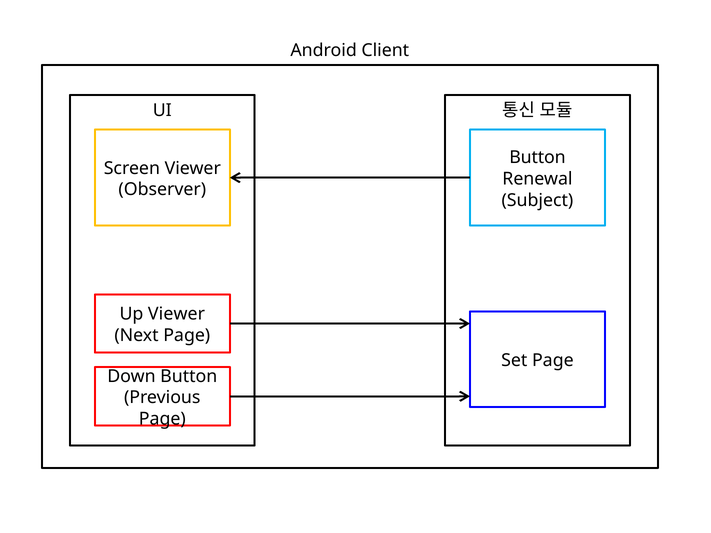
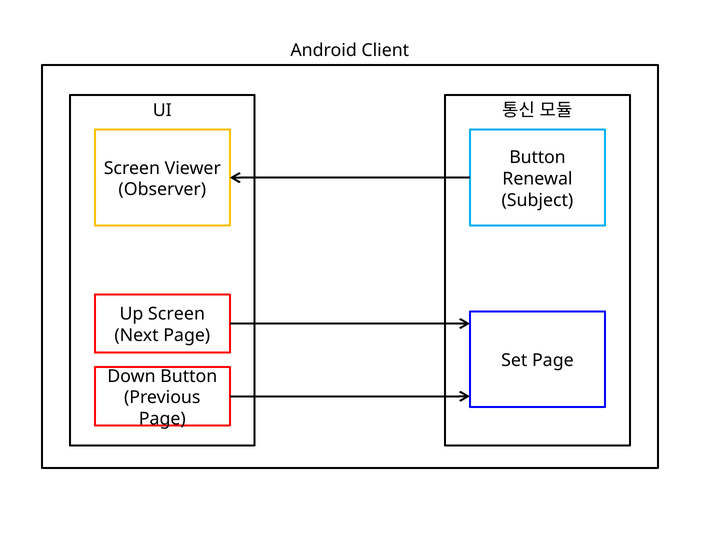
Up Viewer: Viewer -> Screen (177, 314)
